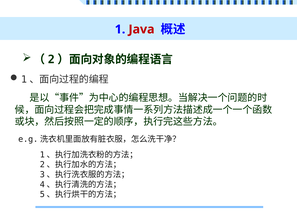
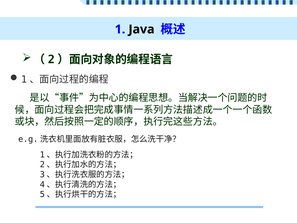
Java colour: red -> black (141, 29)
